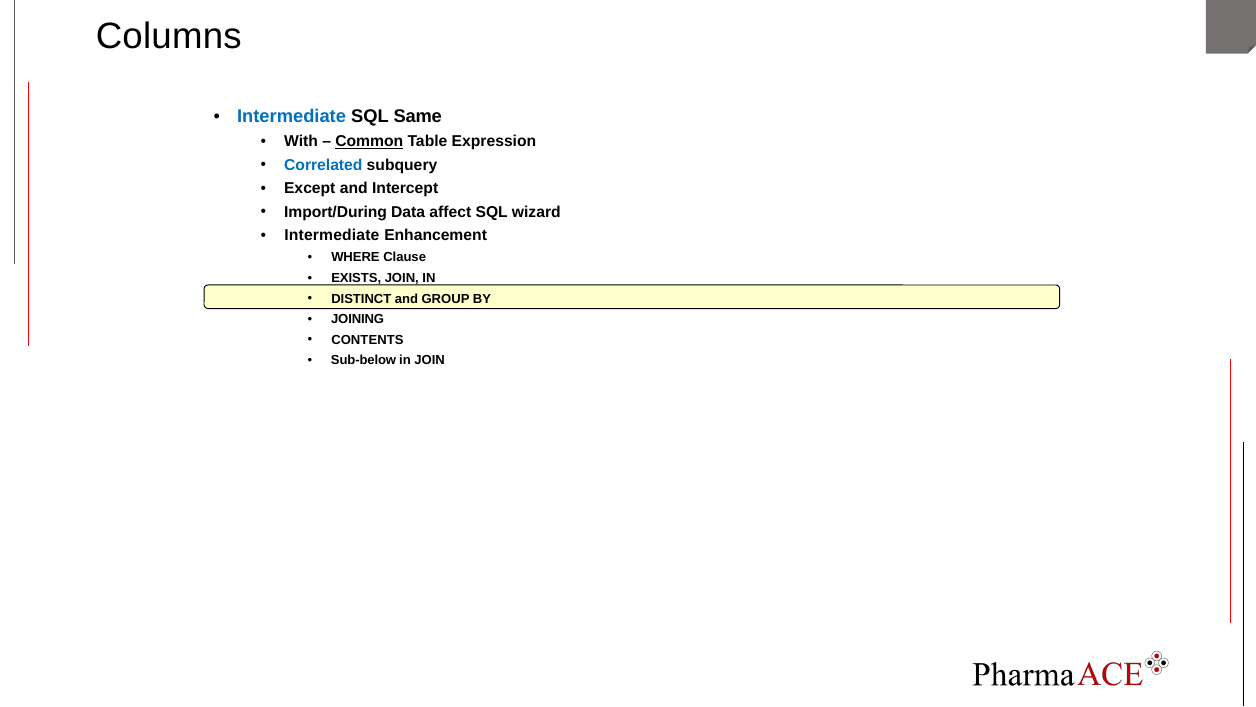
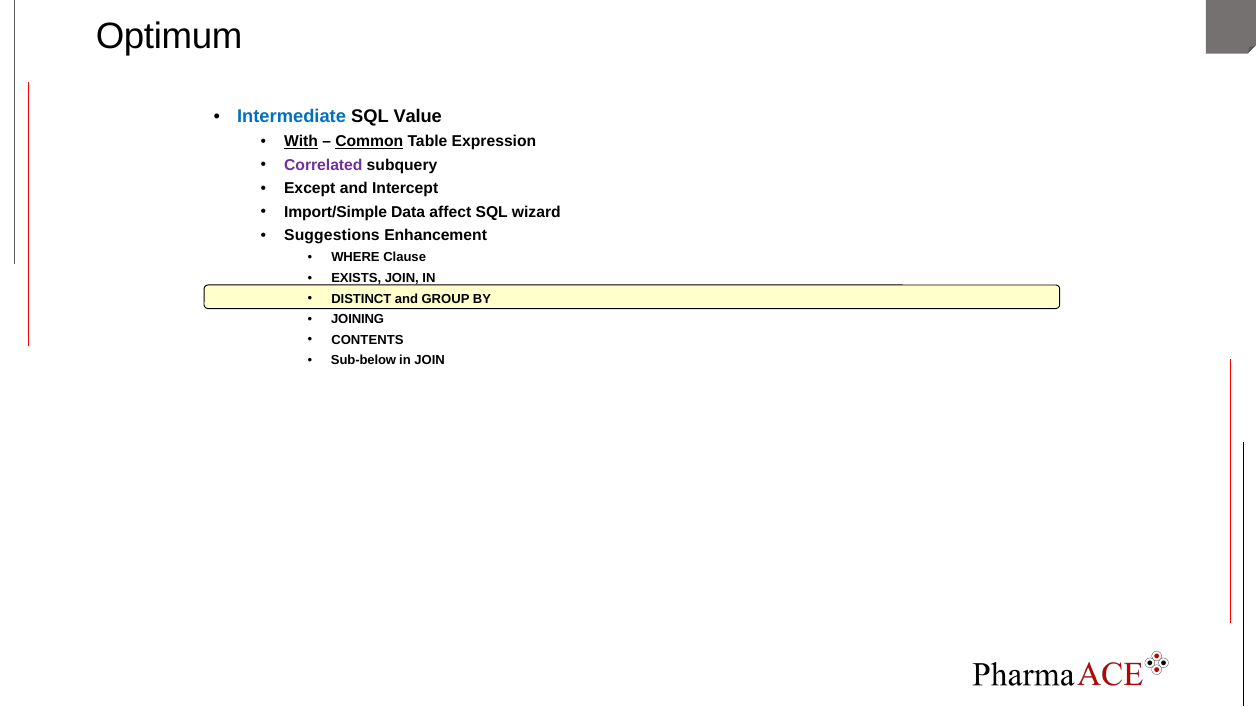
Columns: Columns -> Optimum (169, 37)
Same: Same -> Value (418, 117)
With underline: none -> present (301, 142)
Correlated colour: blue -> purple (323, 165)
Import/During: Import/During -> Import/Simple (336, 212)
Intermediate: Intermediate -> Suggestions (332, 235)
